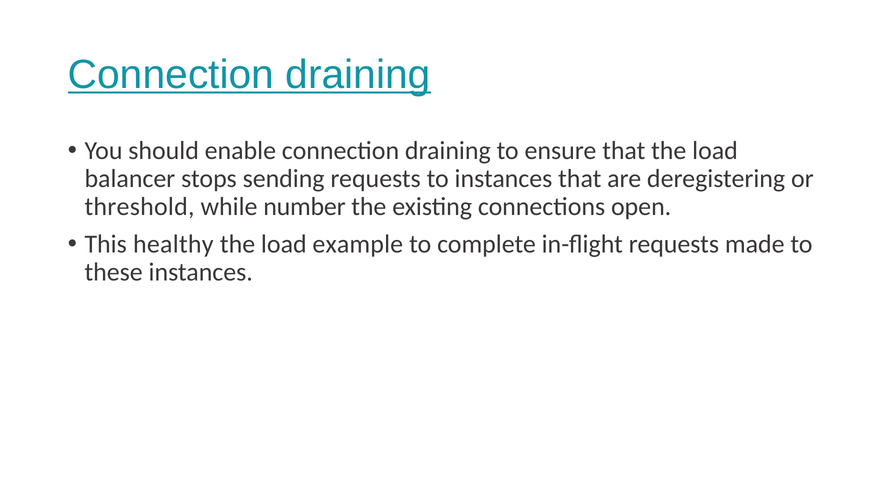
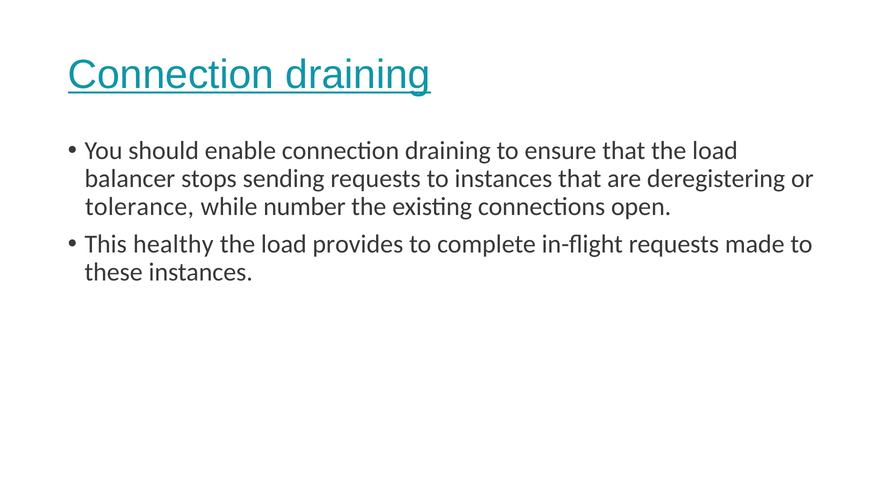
threshold: threshold -> tolerance (140, 207)
example: example -> provides (358, 244)
